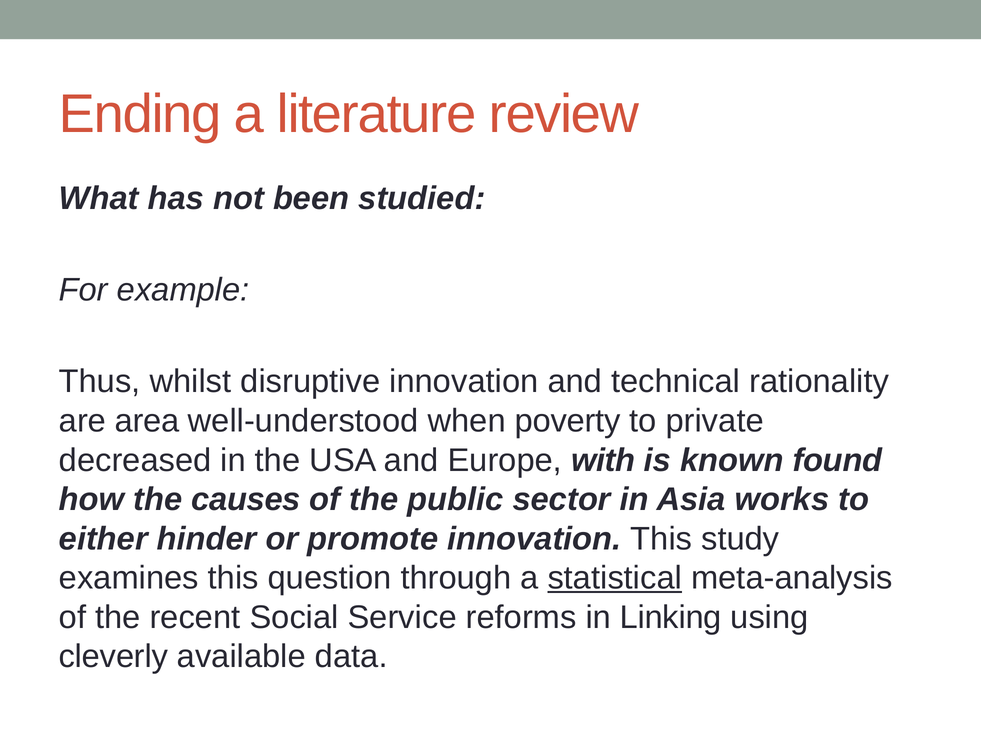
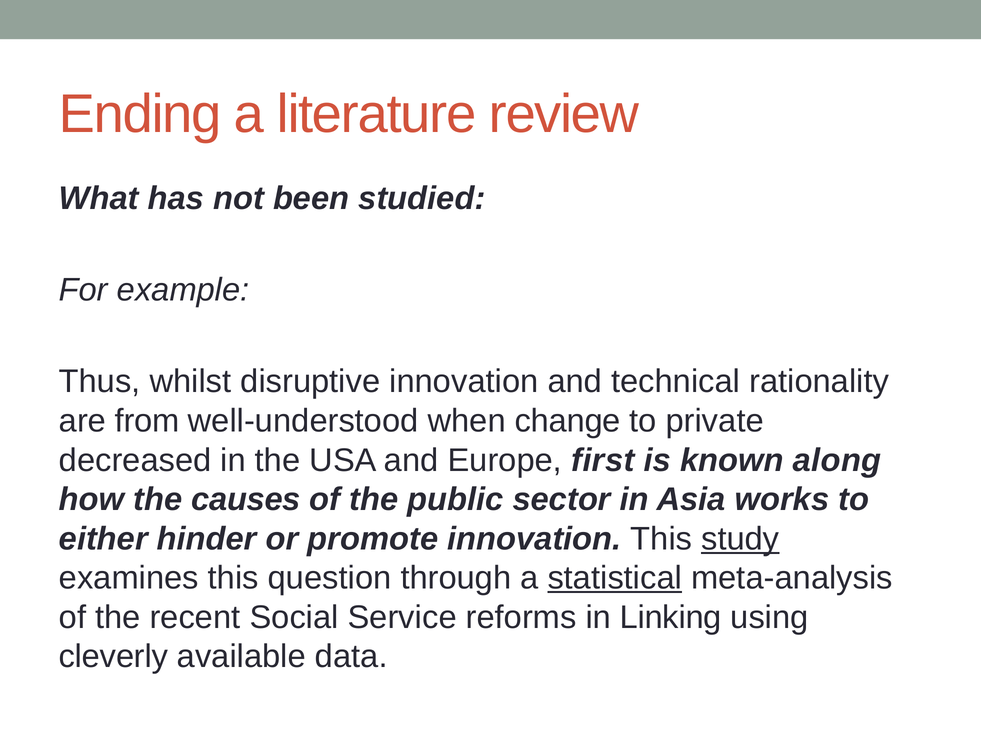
area: area -> from (147, 421)
poverty: poverty -> change (568, 421)
with: with -> first (603, 460)
found: found -> along (837, 460)
study underline: none -> present (740, 539)
